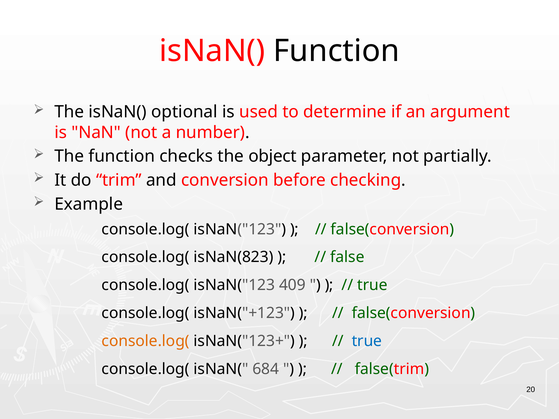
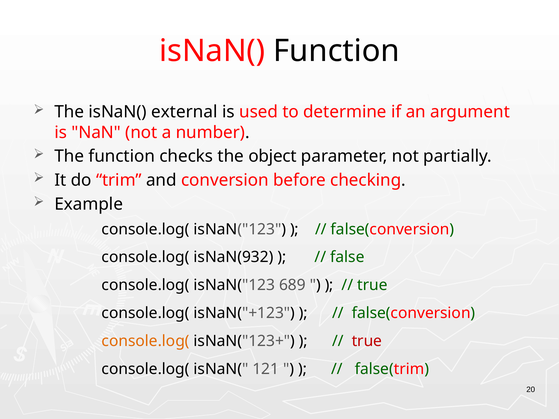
optional: optional -> external (184, 112)
isNaN(823: isNaN(823 -> isNaN(932 (233, 257)
409: 409 -> 689 (292, 285)
true colour: blue -> red (367, 341)
684: 684 -> 121 (266, 369)
